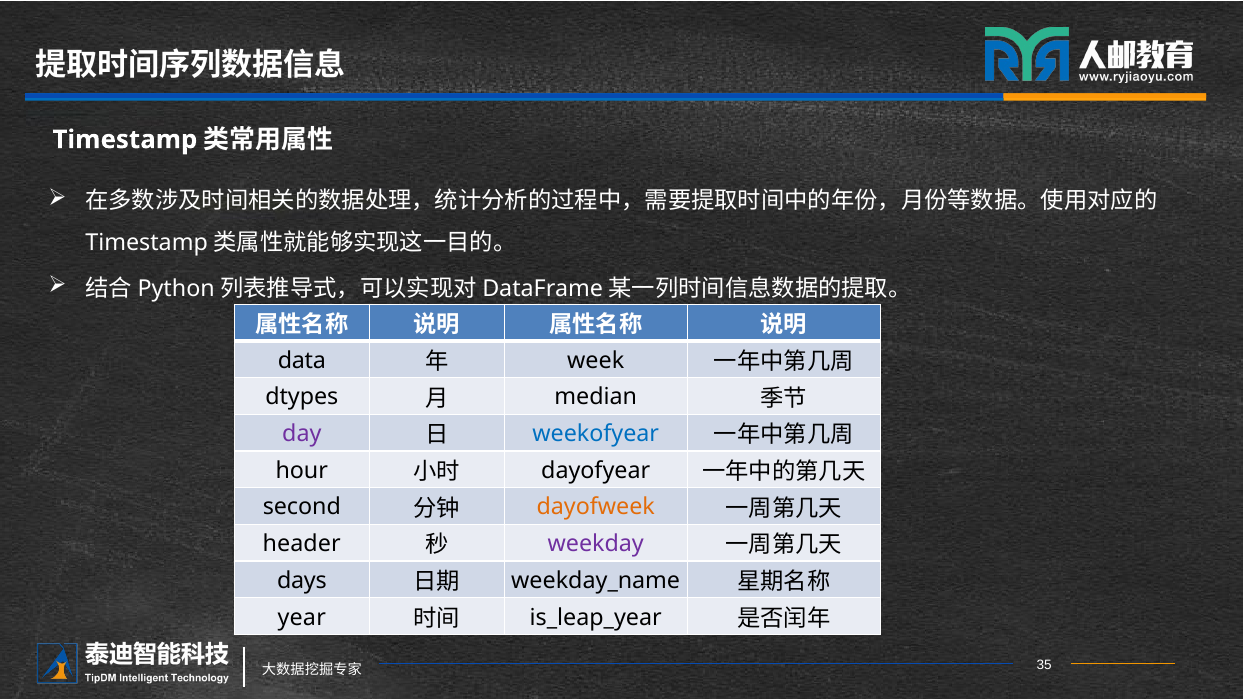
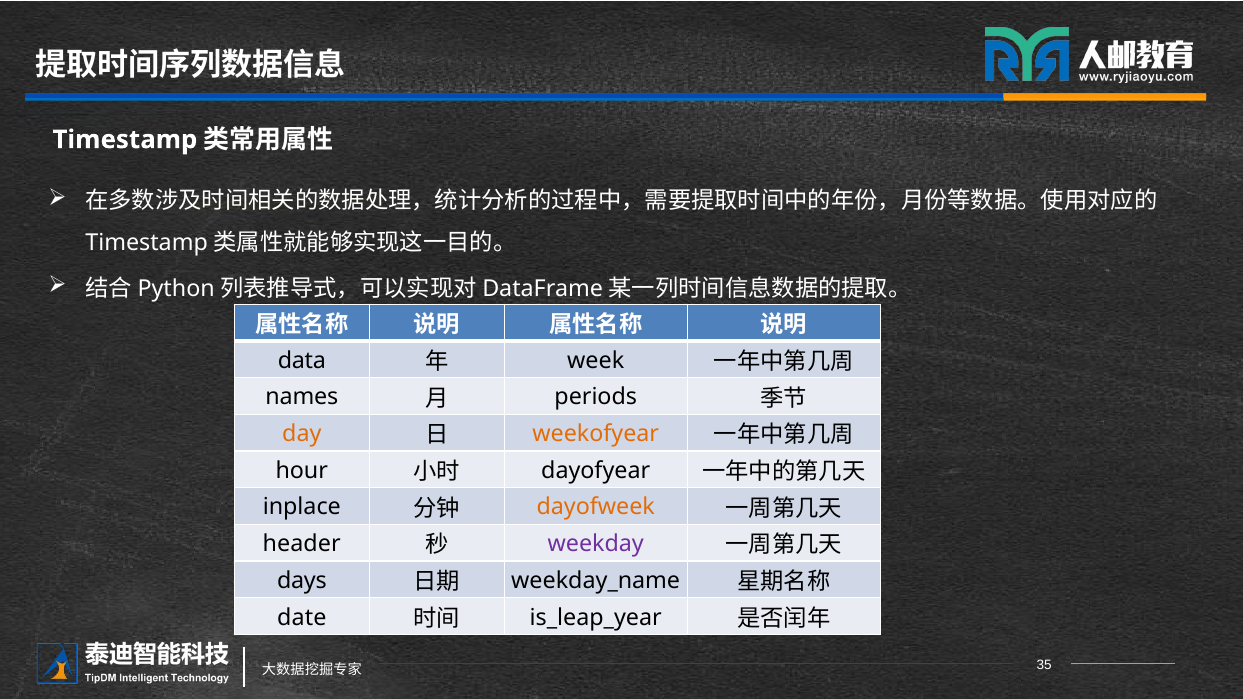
dtypes: dtypes -> names (302, 397)
median: median -> periods (596, 397)
day colour: purple -> orange (302, 434)
weekofyear colour: blue -> orange (596, 434)
second: second -> inplace (302, 507)
year: year -> date (302, 618)
